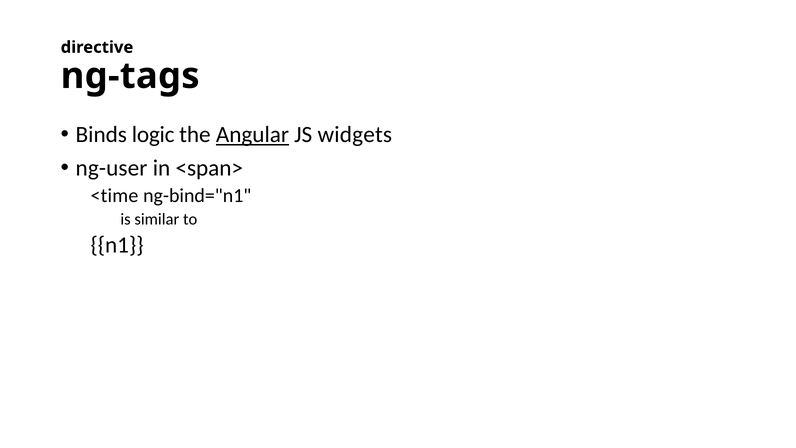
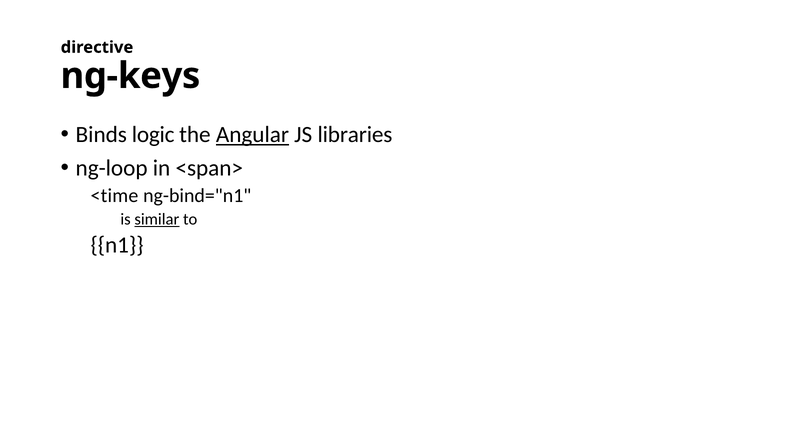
ng-tags: ng-tags -> ng-keys (130, 76)
widgets: widgets -> libraries (355, 135)
ng-user: ng-user -> ng-loop (112, 168)
similar underline: none -> present (157, 219)
